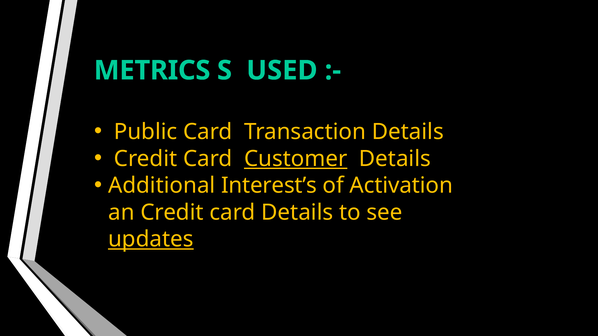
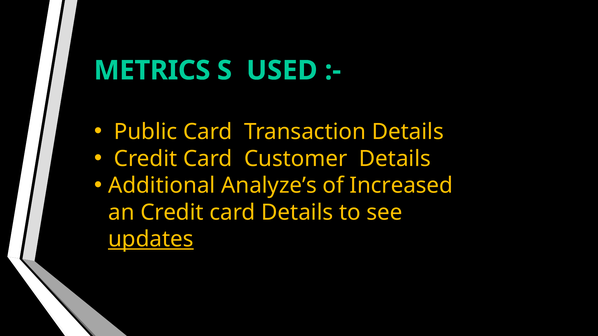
Customer underline: present -> none (296, 159)
Interest’s: Interest’s -> Analyze’s (269, 186)
Activation: Activation -> Increased (401, 186)
